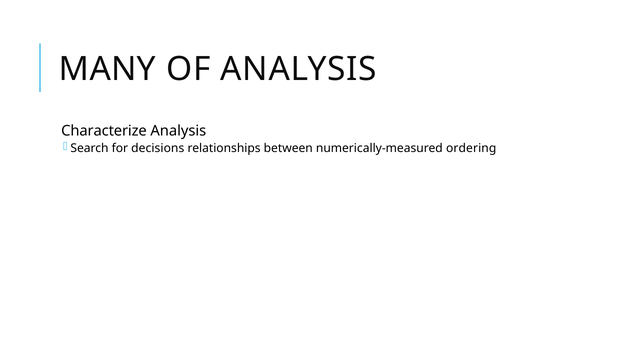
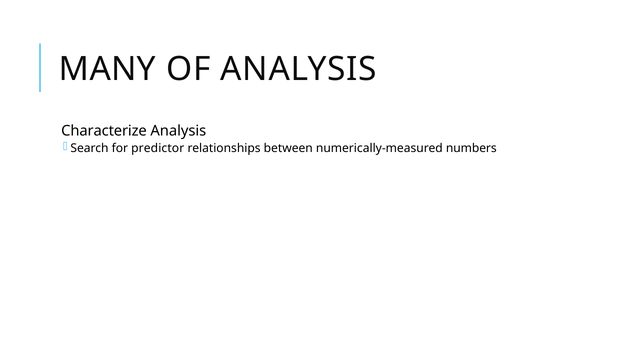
decisions: decisions -> predictor (158, 148)
ordering: ordering -> numbers (471, 148)
